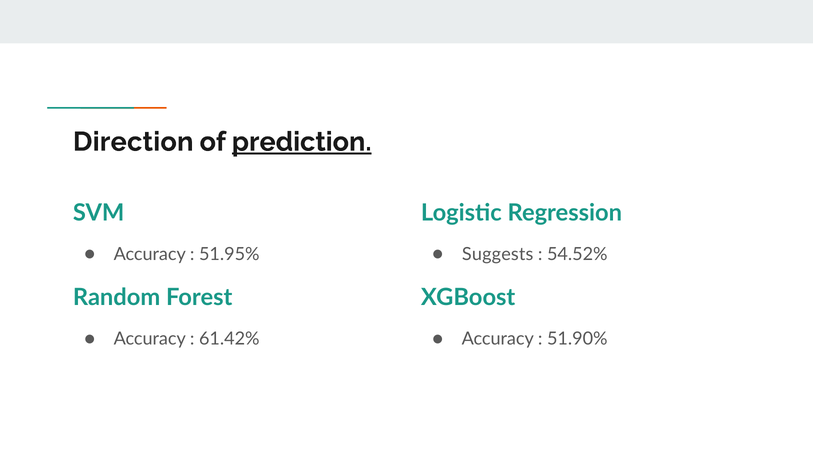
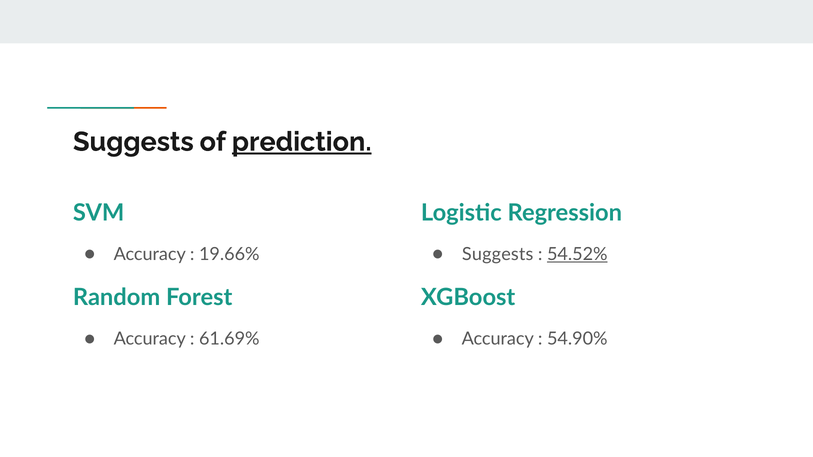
Direction: Direction -> Suggests (133, 142)
51.95%: 51.95% -> 19.66% (229, 254)
54.52% underline: none -> present (577, 254)
61.42%: 61.42% -> 61.69% (229, 339)
51.90%: 51.90% -> 54.90% (577, 339)
